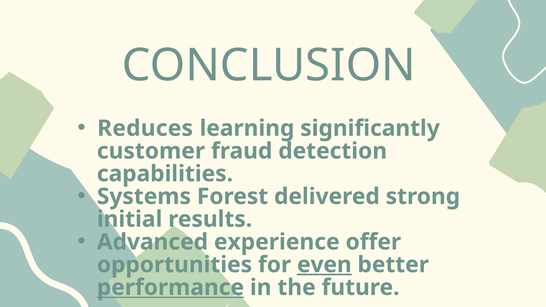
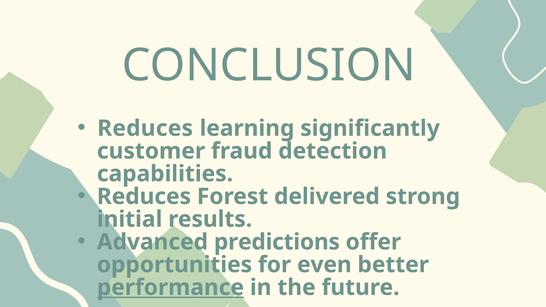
Systems: Systems -> Reduces (144, 197)
experience: experience -> predictions (277, 242)
even underline: present -> none (324, 265)
